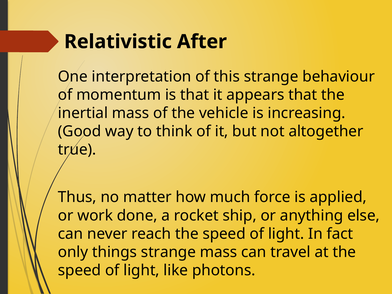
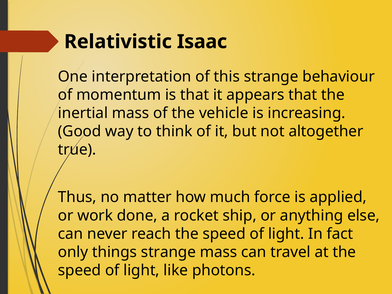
After: After -> Isaac (202, 42)
